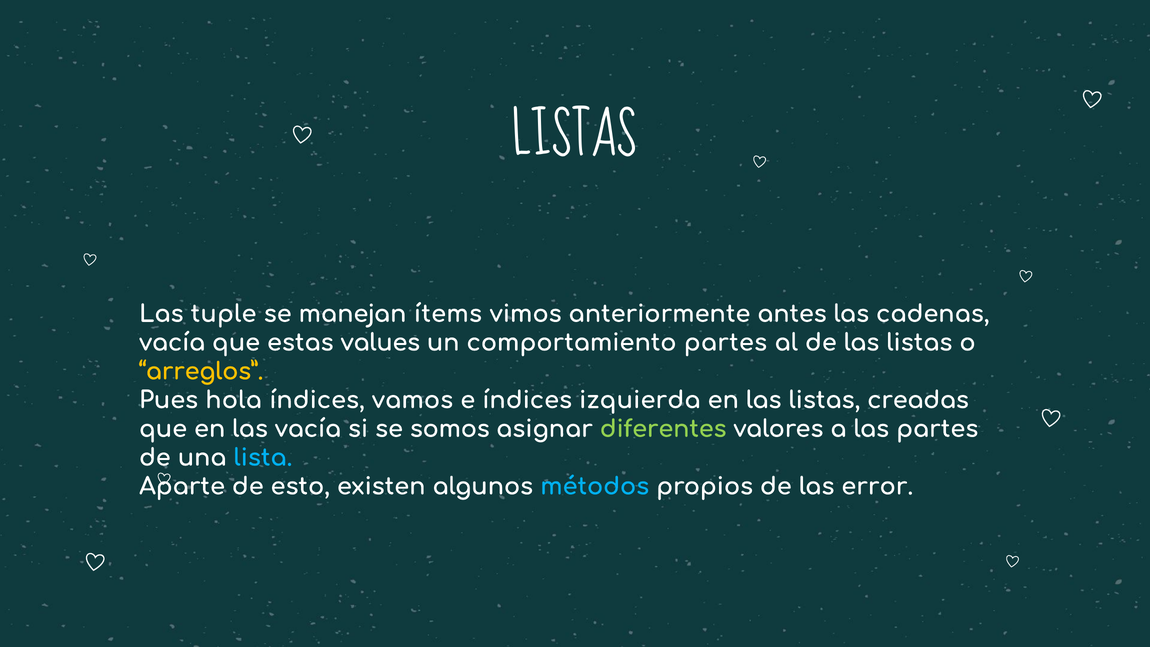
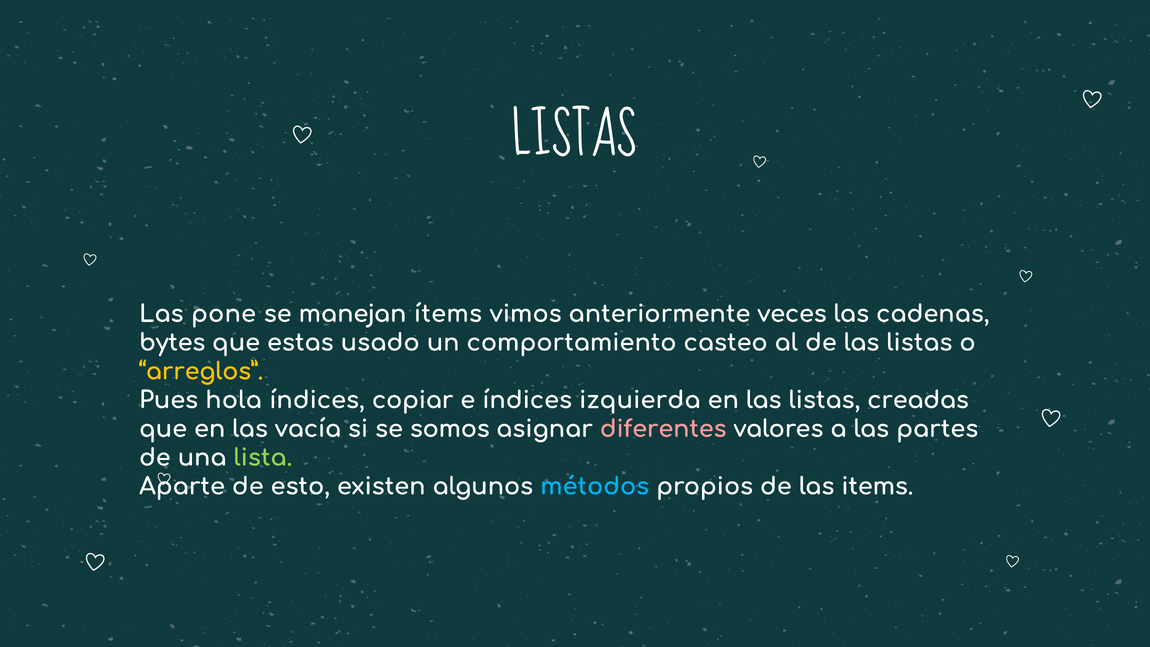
tuple: tuple -> pone (223, 314)
antes: antes -> veces (792, 314)
vacía: vacía -> bytes (172, 343)
values: values -> usado (380, 343)
comportamiento partes: partes -> casteo (726, 343)
vamos: vamos -> copiar (413, 400)
diferentes colour: light green -> pink (663, 429)
lista colour: light blue -> light green (263, 458)
error: error -> items (877, 486)
